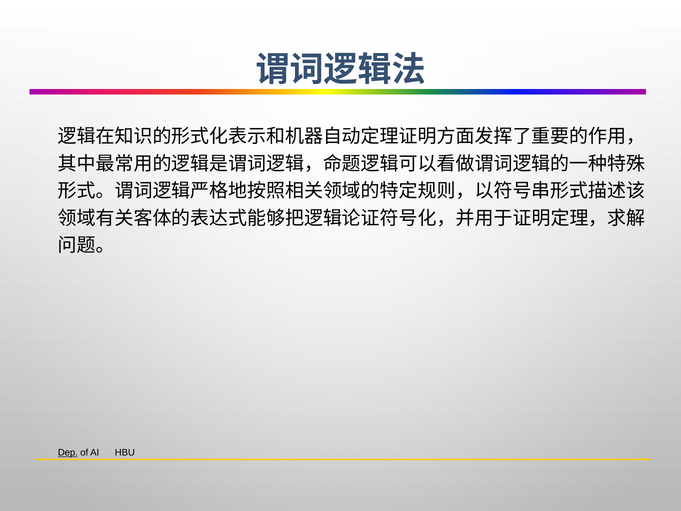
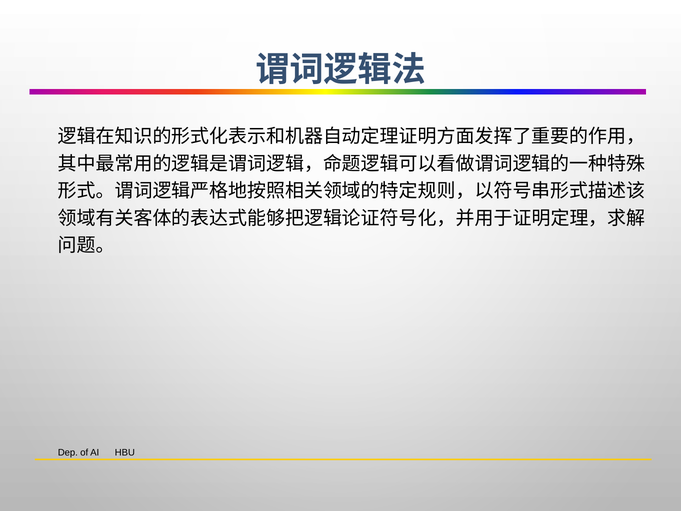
Dep underline: present -> none (68, 452)
